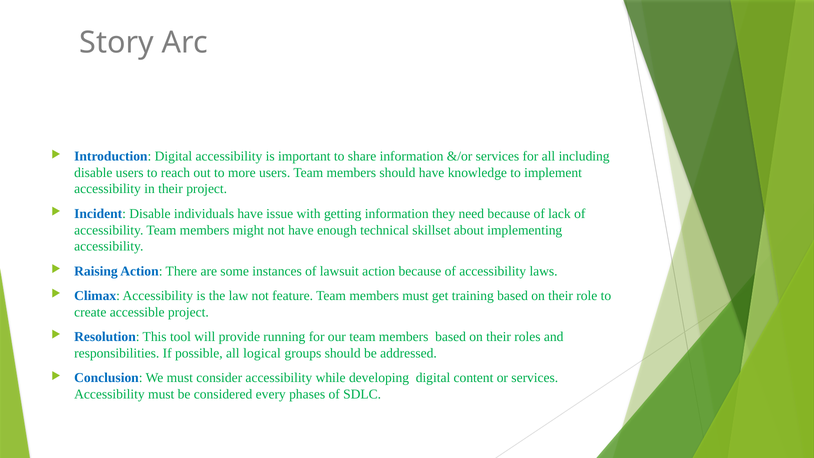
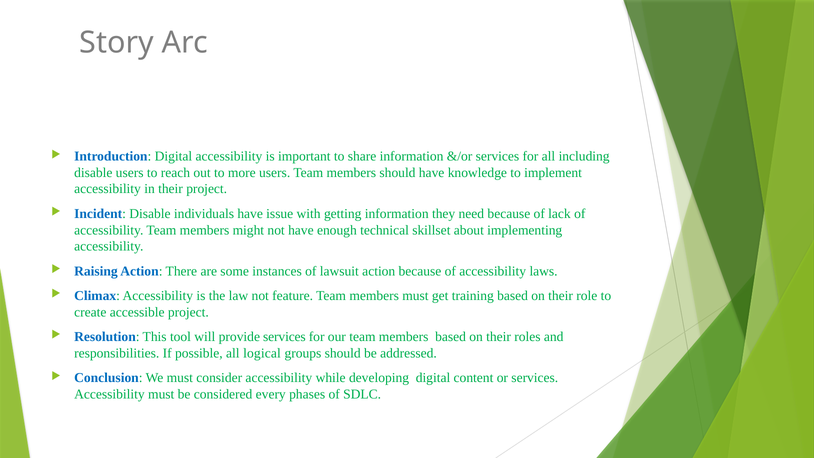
provide running: running -> services (284, 337)
